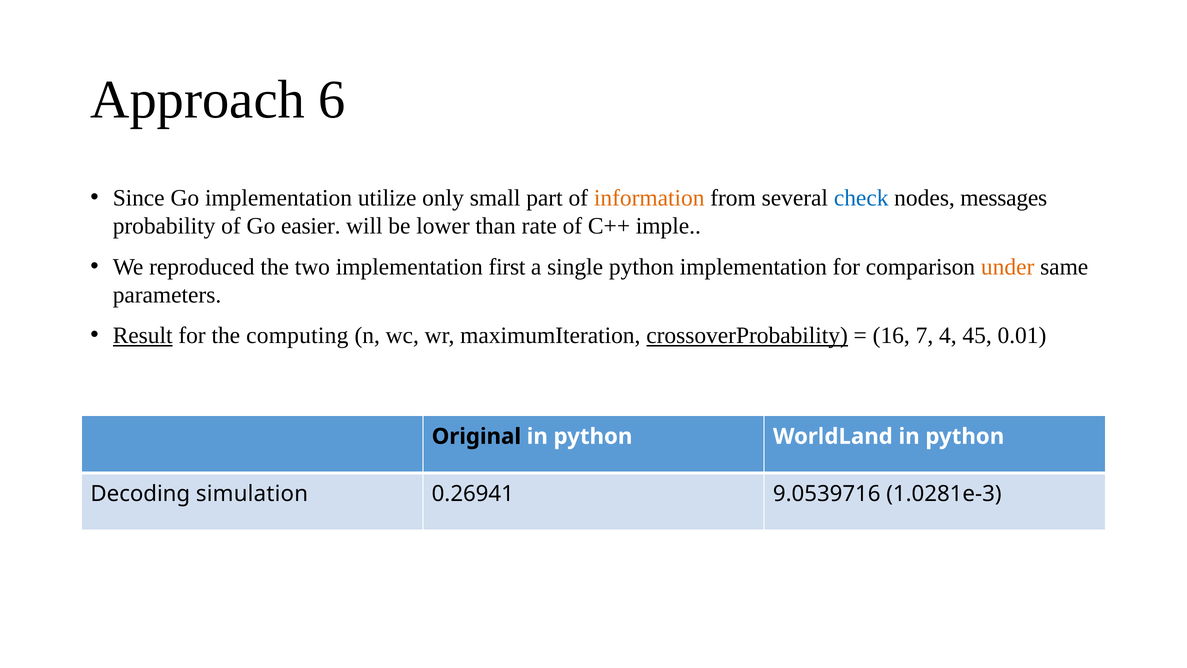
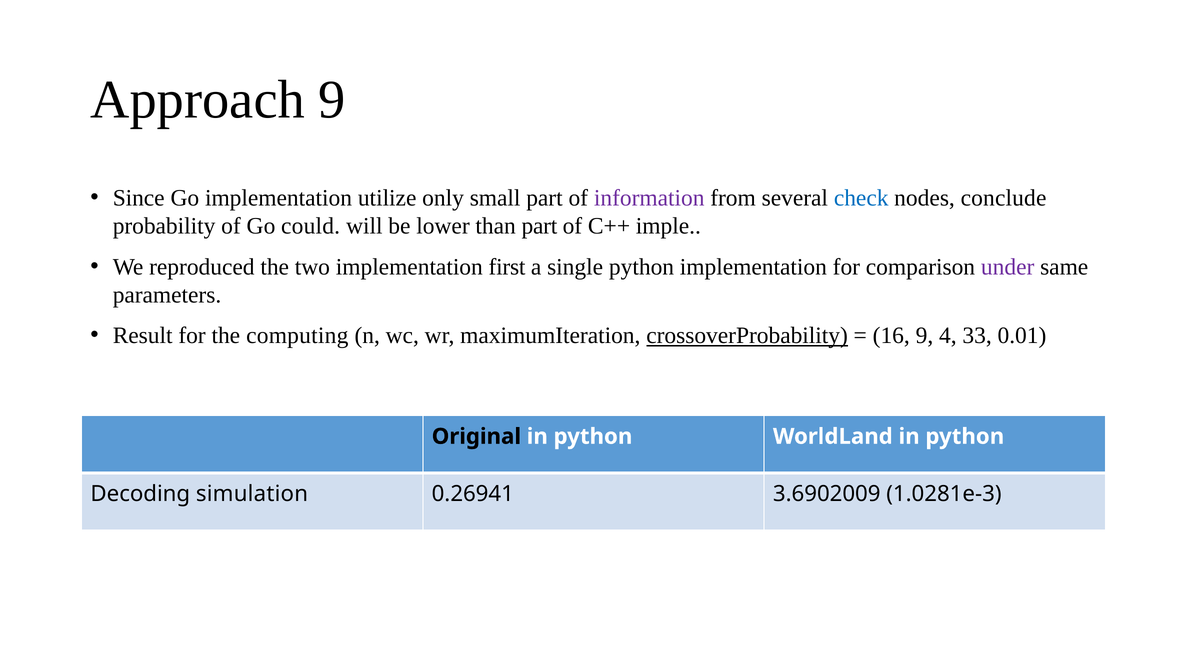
Approach 6: 6 -> 9 (332, 100)
information colour: orange -> purple (649, 198)
messages: messages -> conclude (1004, 198)
easier: easier -> could (311, 226)
than rate: rate -> part (539, 226)
under colour: orange -> purple (1008, 267)
Result underline: present -> none (143, 335)
16 7: 7 -> 9 (924, 335)
45: 45 -> 33 (977, 335)
9.0539716: 9.0539716 -> 3.6902009 (827, 494)
